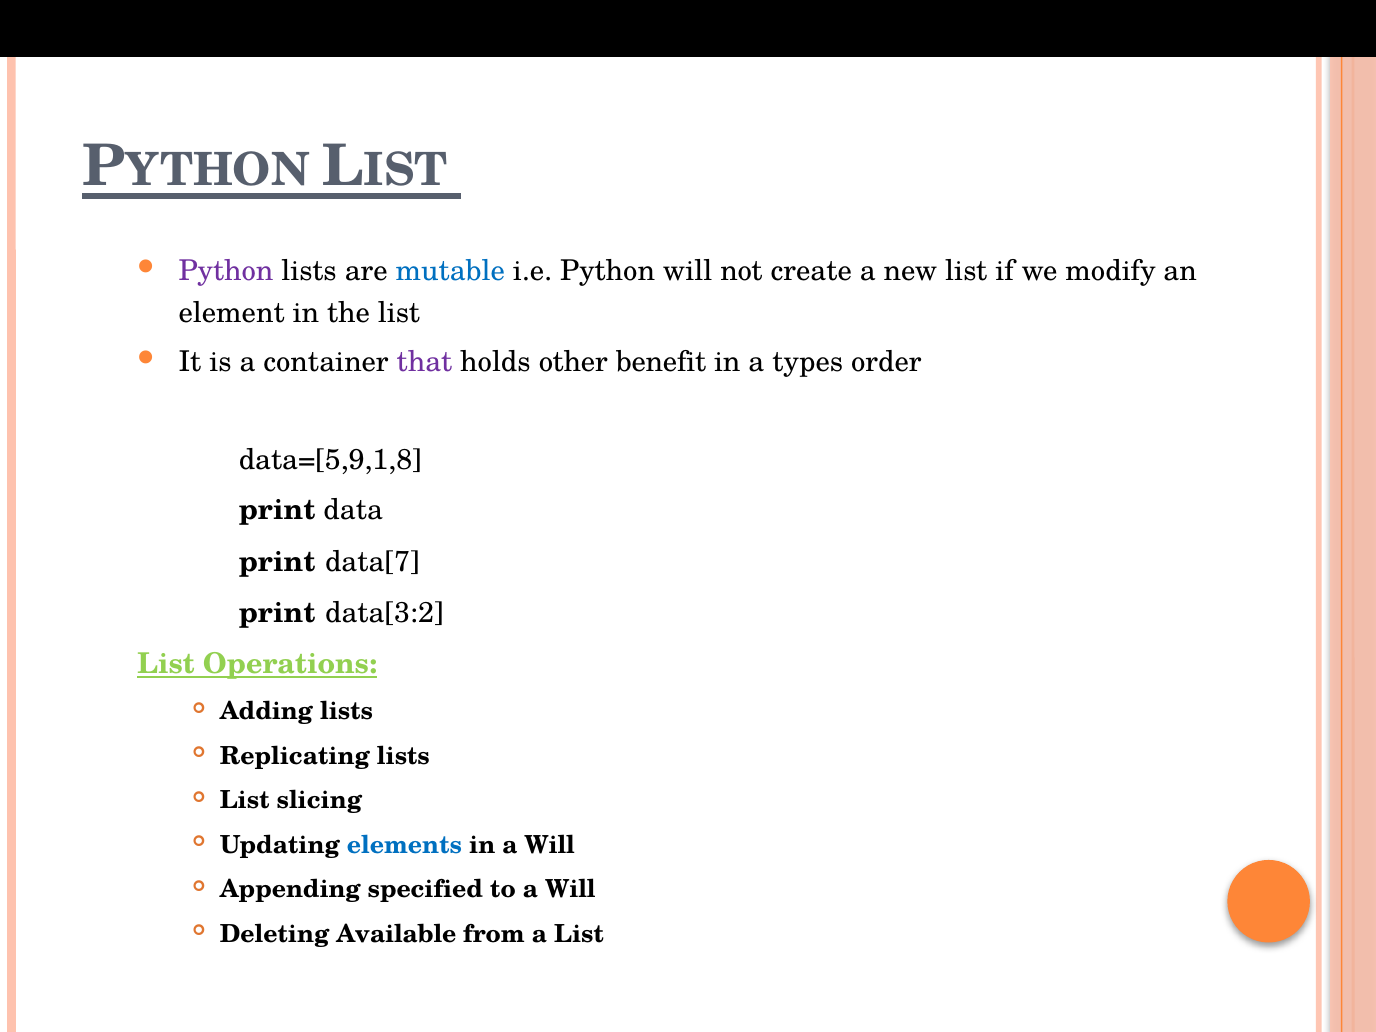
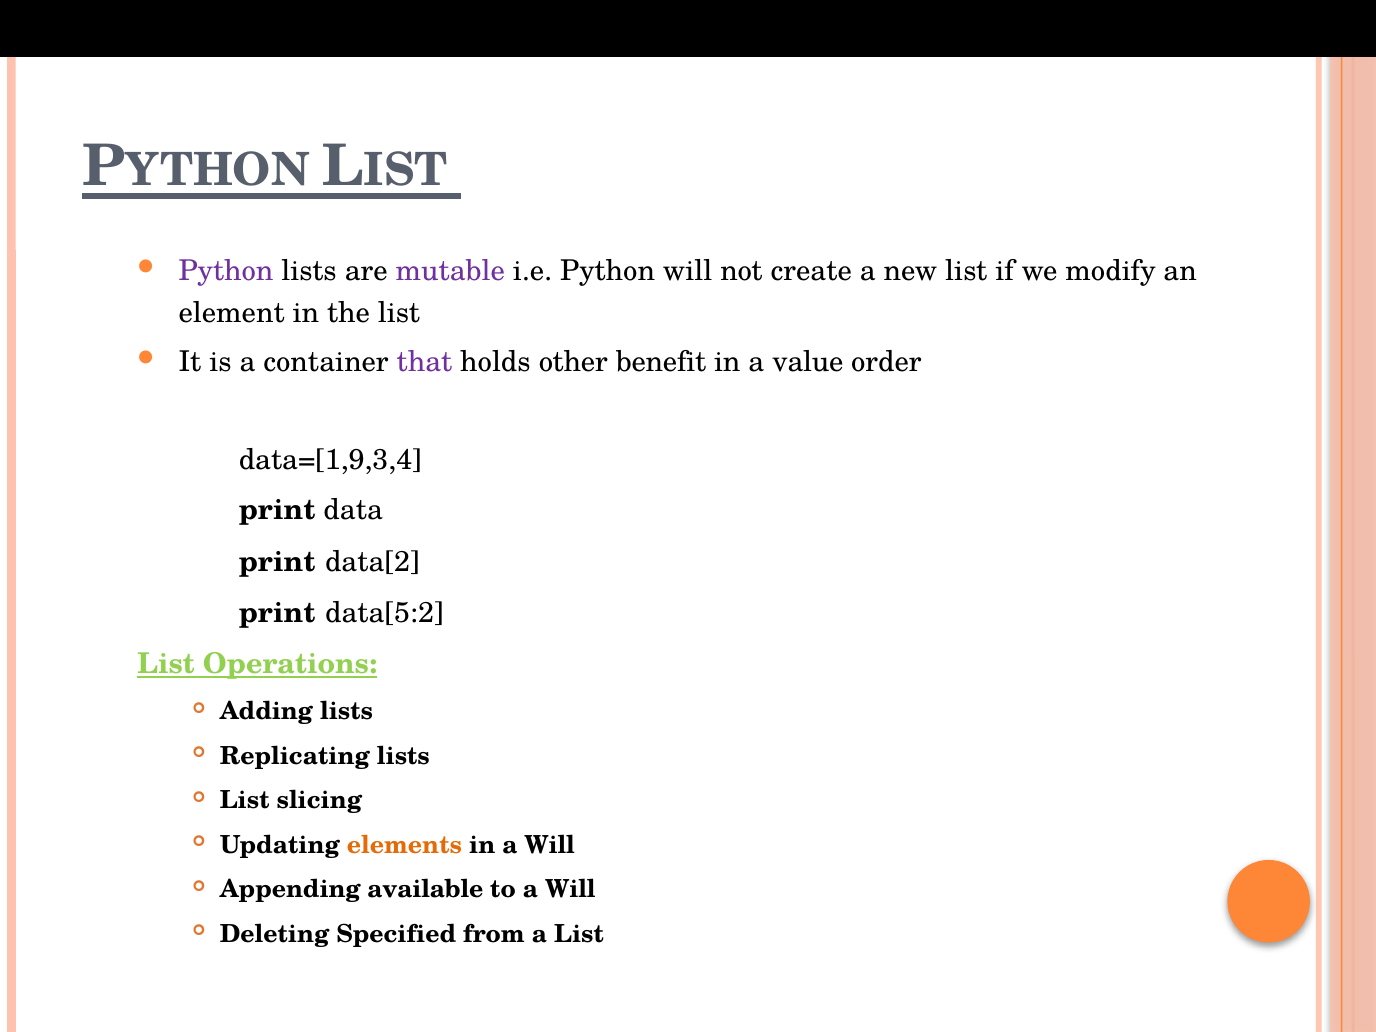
mutable colour: blue -> purple (450, 271)
types: types -> value (808, 362)
data=[5,9,1,8: data=[5,9,1,8 -> data=[1,9,3,4 (330, 460)
data[7: data[7 -> data[2 (372, 562)
data[3:2: data[3:2 -> data[5:2 (384, 613)
elements colour: blue -> orange (405, 845)
specified: specified -> available (425, 889)
Available: Available -> Specified (396, 934)
